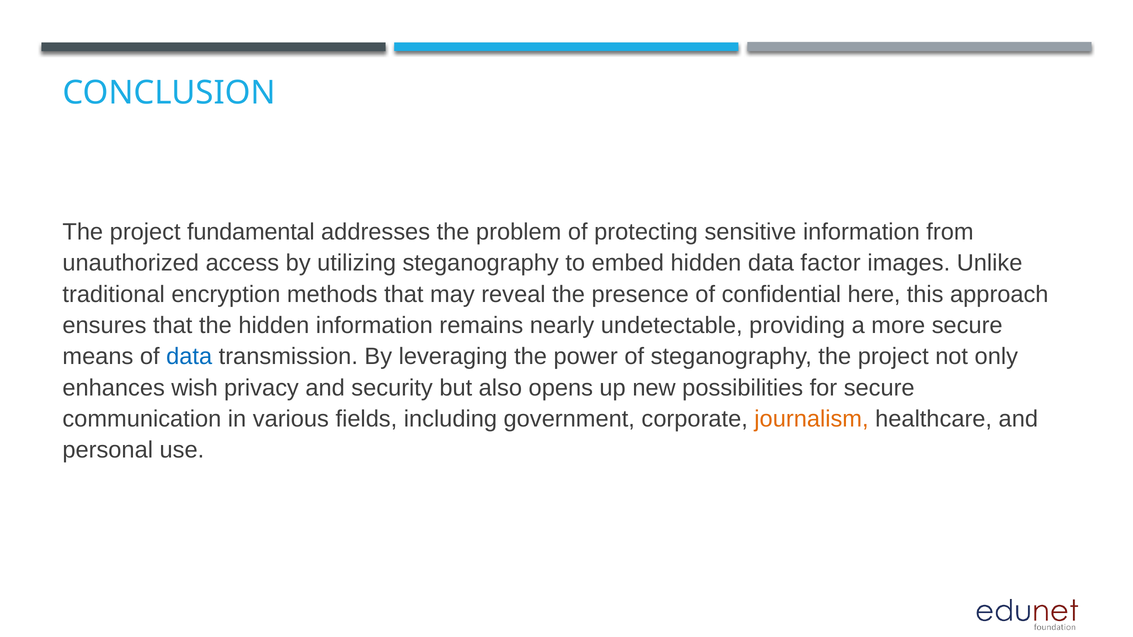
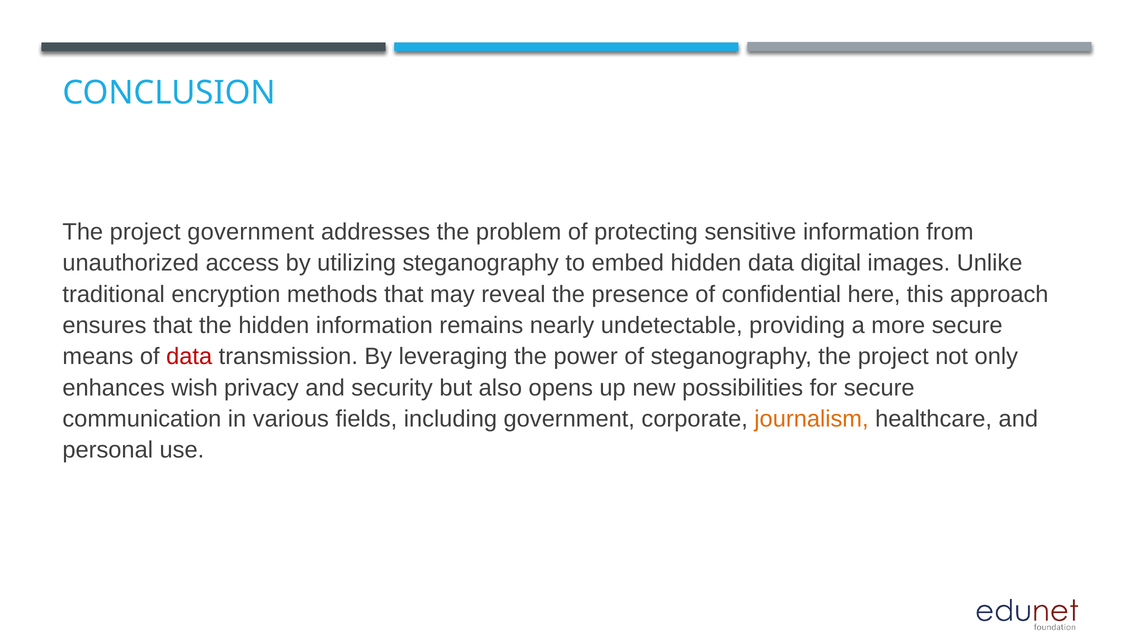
project fundamental: fundamental -> government (251, 232)
factor: factor -> digital (831, 263)
data colour: blue -> red (189, 357)
